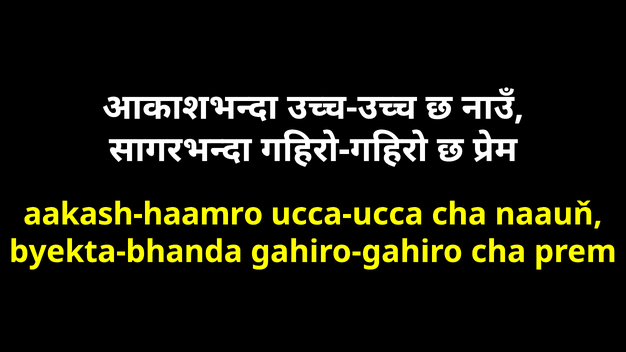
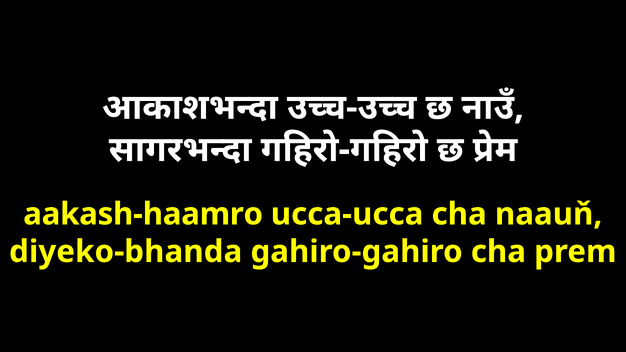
byekta-bhanda: byekta-bhanda -> diyeko-bhanda (126, 252)
